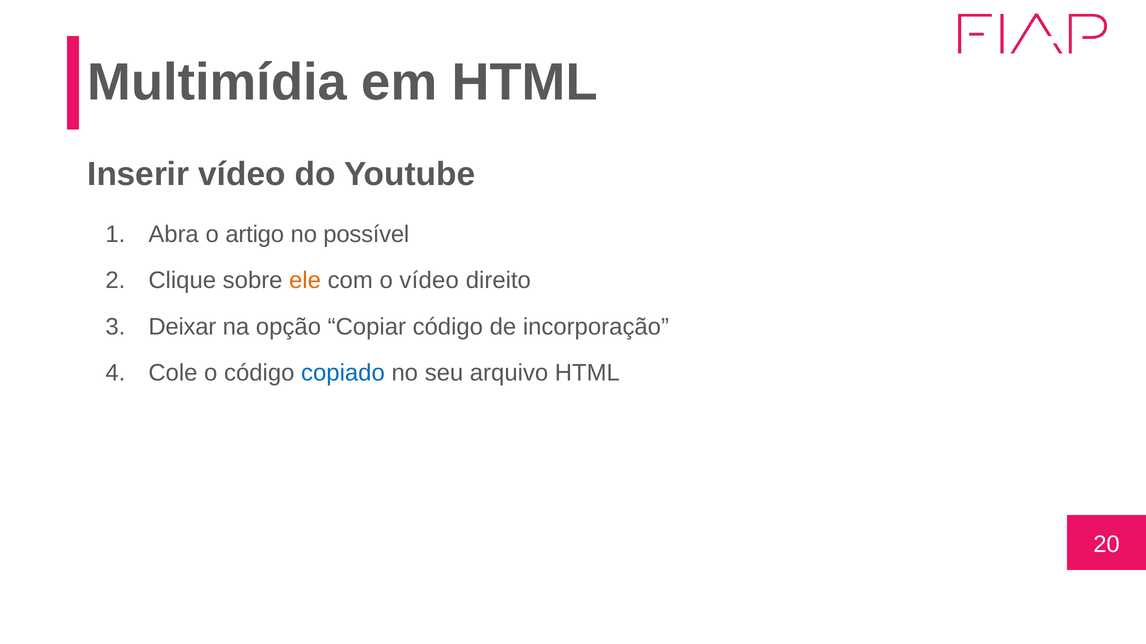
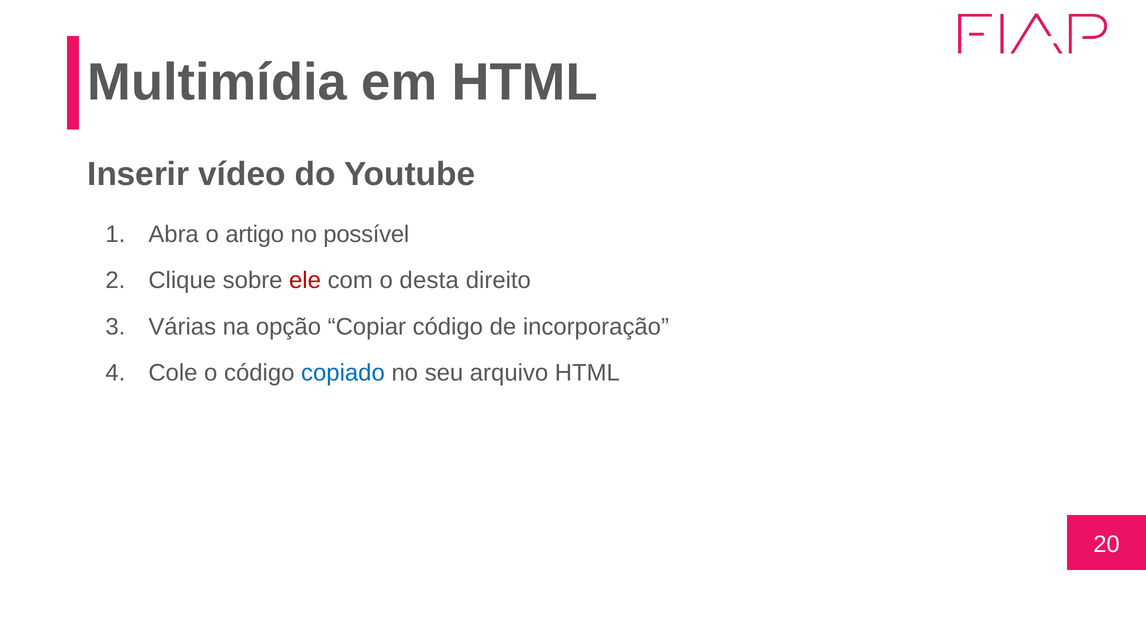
ele colour: orange -> red (305, 281)
o vídeo: vídeo -> desta (429, 281)
Deixar: Deixar -> Várias (182, 327)
